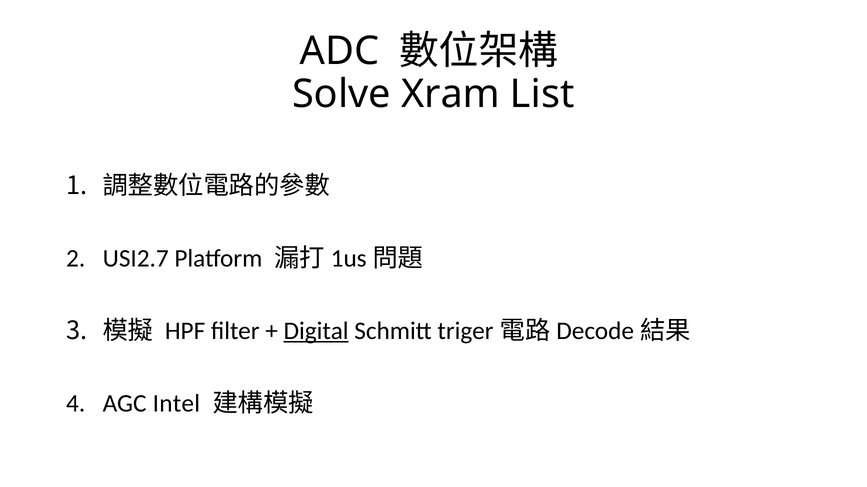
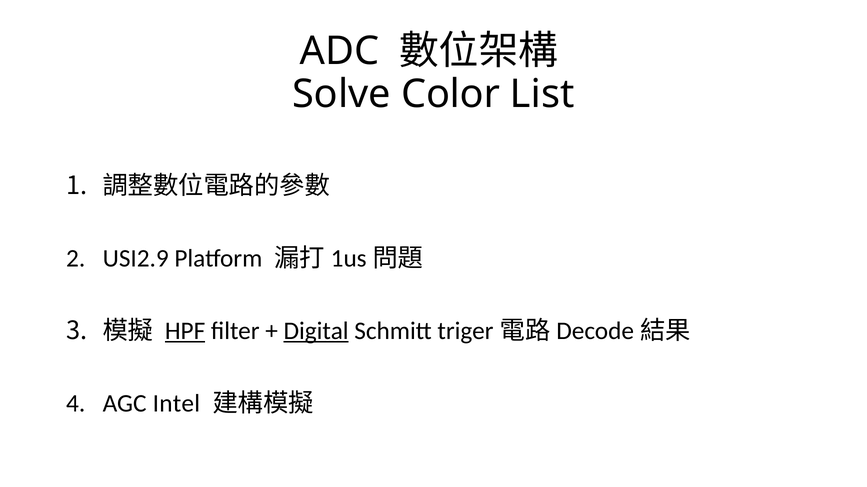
Xram: Xram -> Color (451, 94)
USI2.7: USI2.7 -> USI2.9 (136, 259)
HPF underline: none -> present (185, 331)
